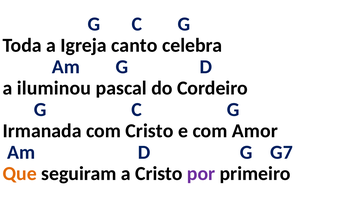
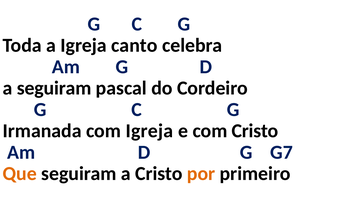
a iluminou: iluminou -> seguiram (54, 88)
com Cristo: Cristo -> Igreja (149, 131)
com Amor: Amor -> Cristo (255, 131)
por colour: purple -> orange (201, 174)
